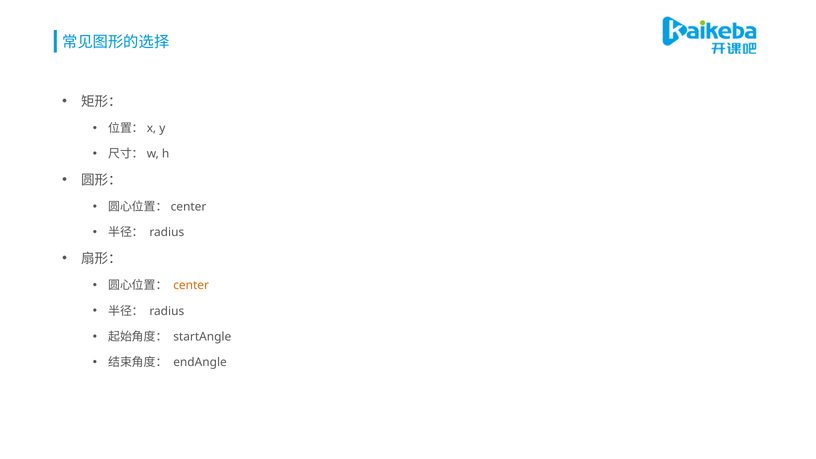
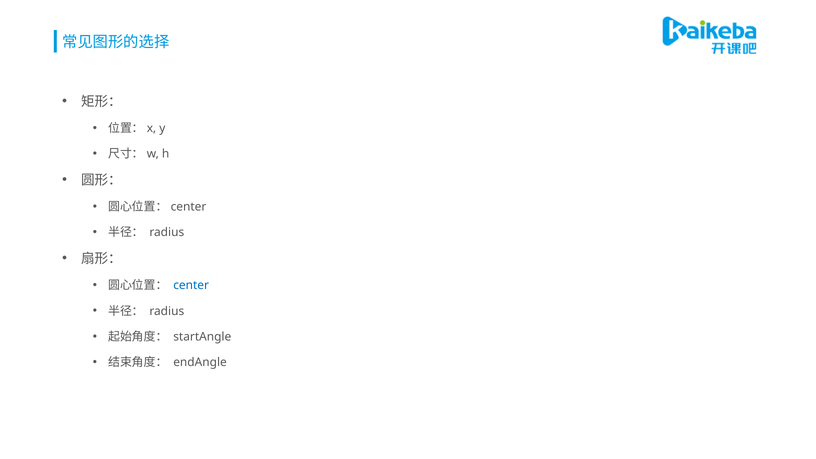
center colour: orange -> blue (191, 285)
